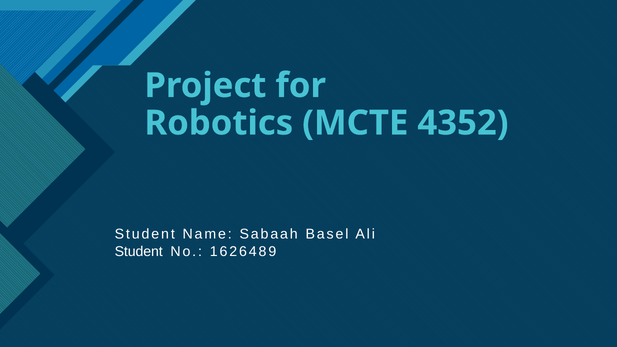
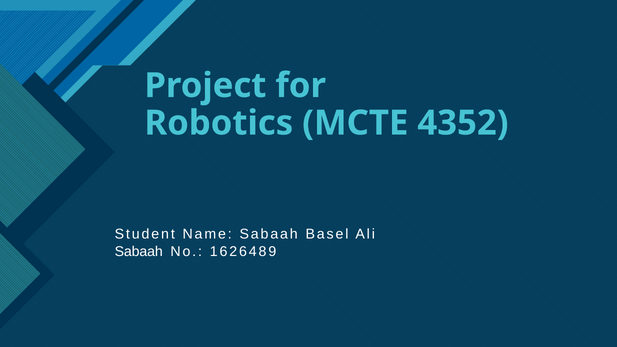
Student: Student -> Sabaah (139, 252)
